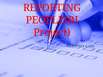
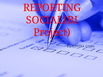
PEOPLE(BI: PEOPLE(BI -> SOCIAL(BI (52, 20)
